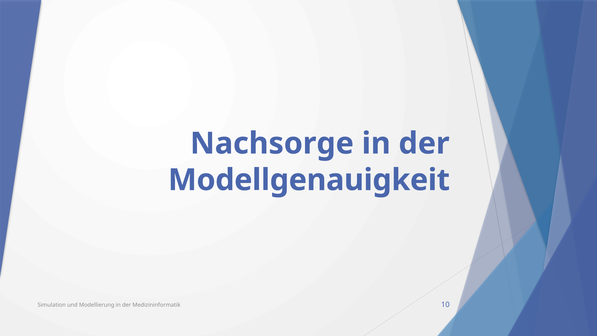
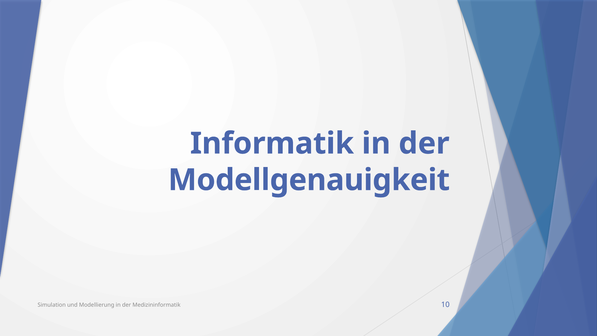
Nachsorge: Nachsorge -> Informatik (272, 143)
